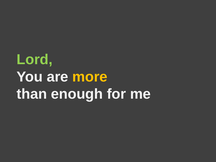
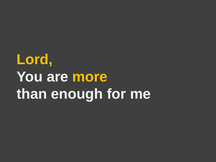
Lord colour: light green -> yellow (35, 59)
